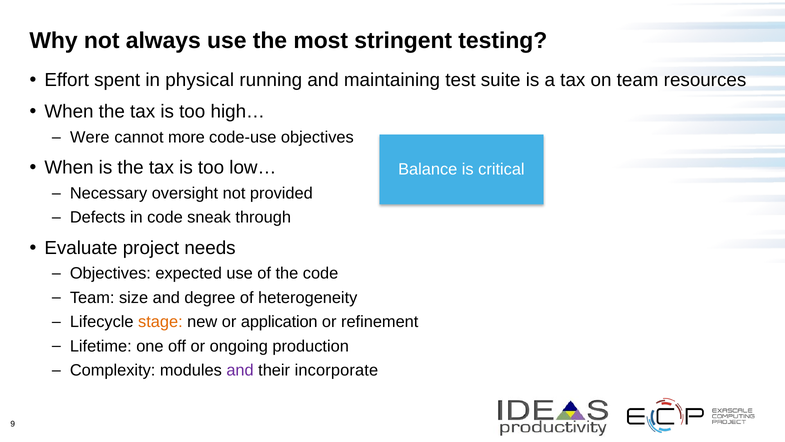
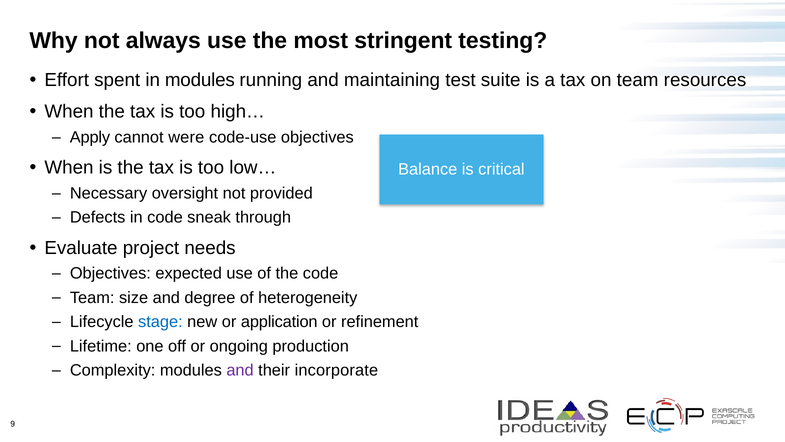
in physical: physical -> modules (200, 80)
Were: Were -> Apply (90, 137)
more: more -> were (186, 137)
stage colour: orange -> blue (160, 322)
